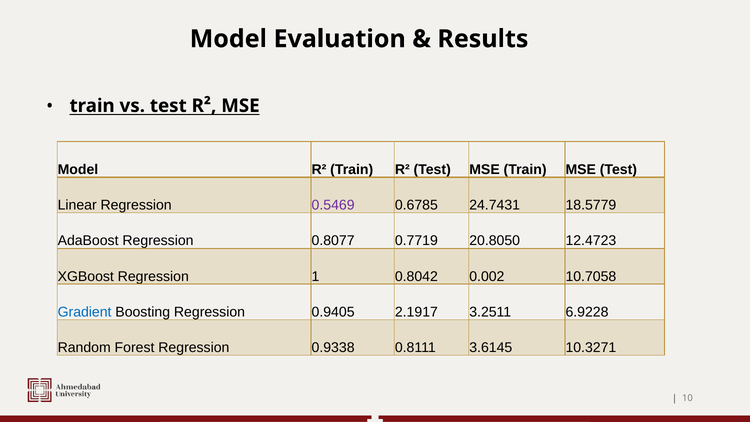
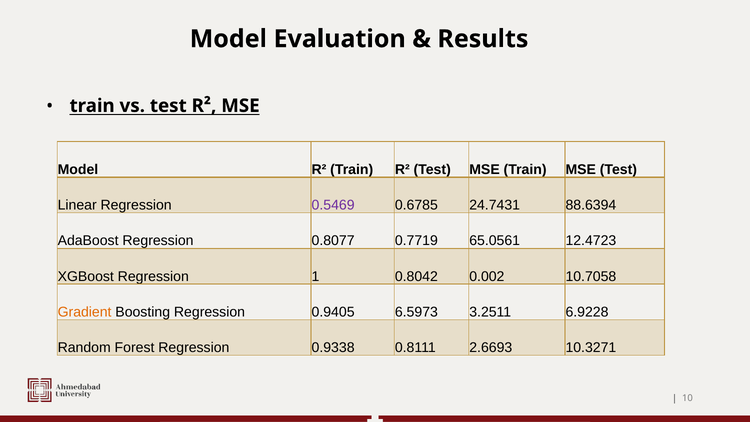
18.5779: 18.5779 -> 88.6394 (591, 205)
20.8050: 20.8050 -> 65.0561 (495, 241)
Gradient colour: blue -> orange (85, 312)
2.1917: 2.1917 -> 6.5973 (416, 312)
3.6145: 3.6145 -> 2.6693 (491, 348)
